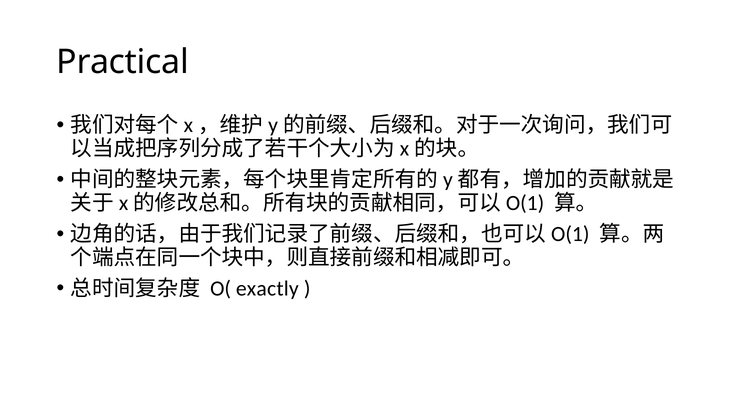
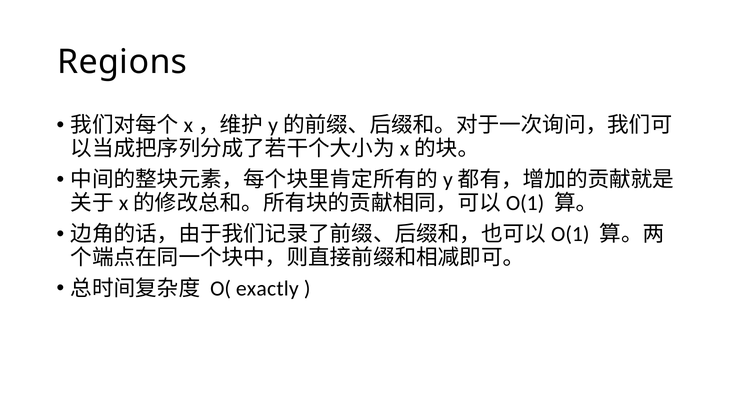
Practical: Practical -> Regions (122, 62)
